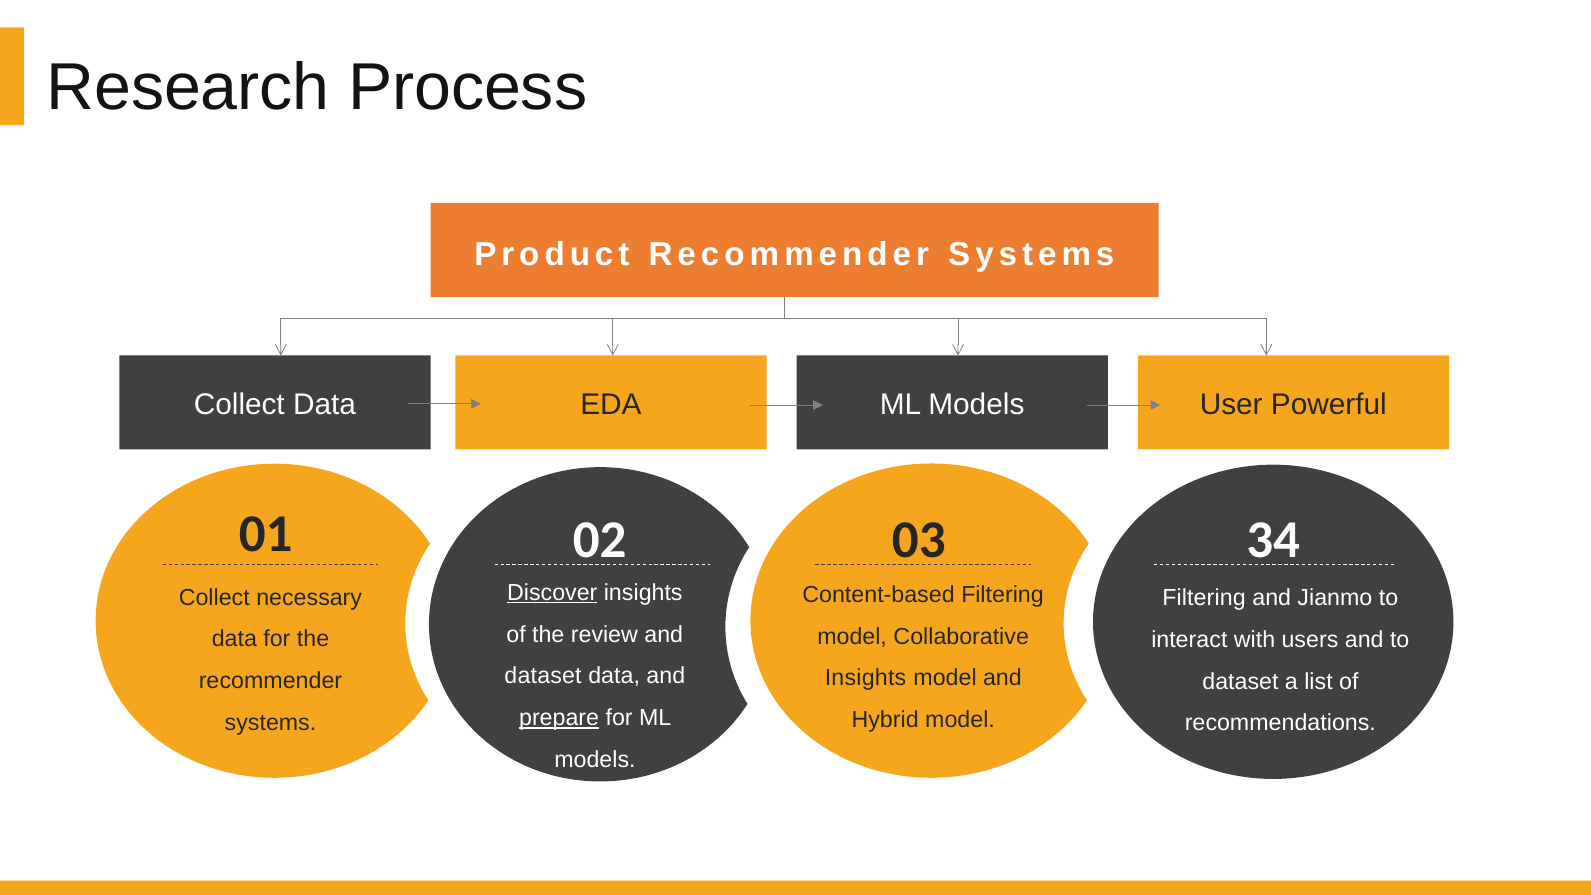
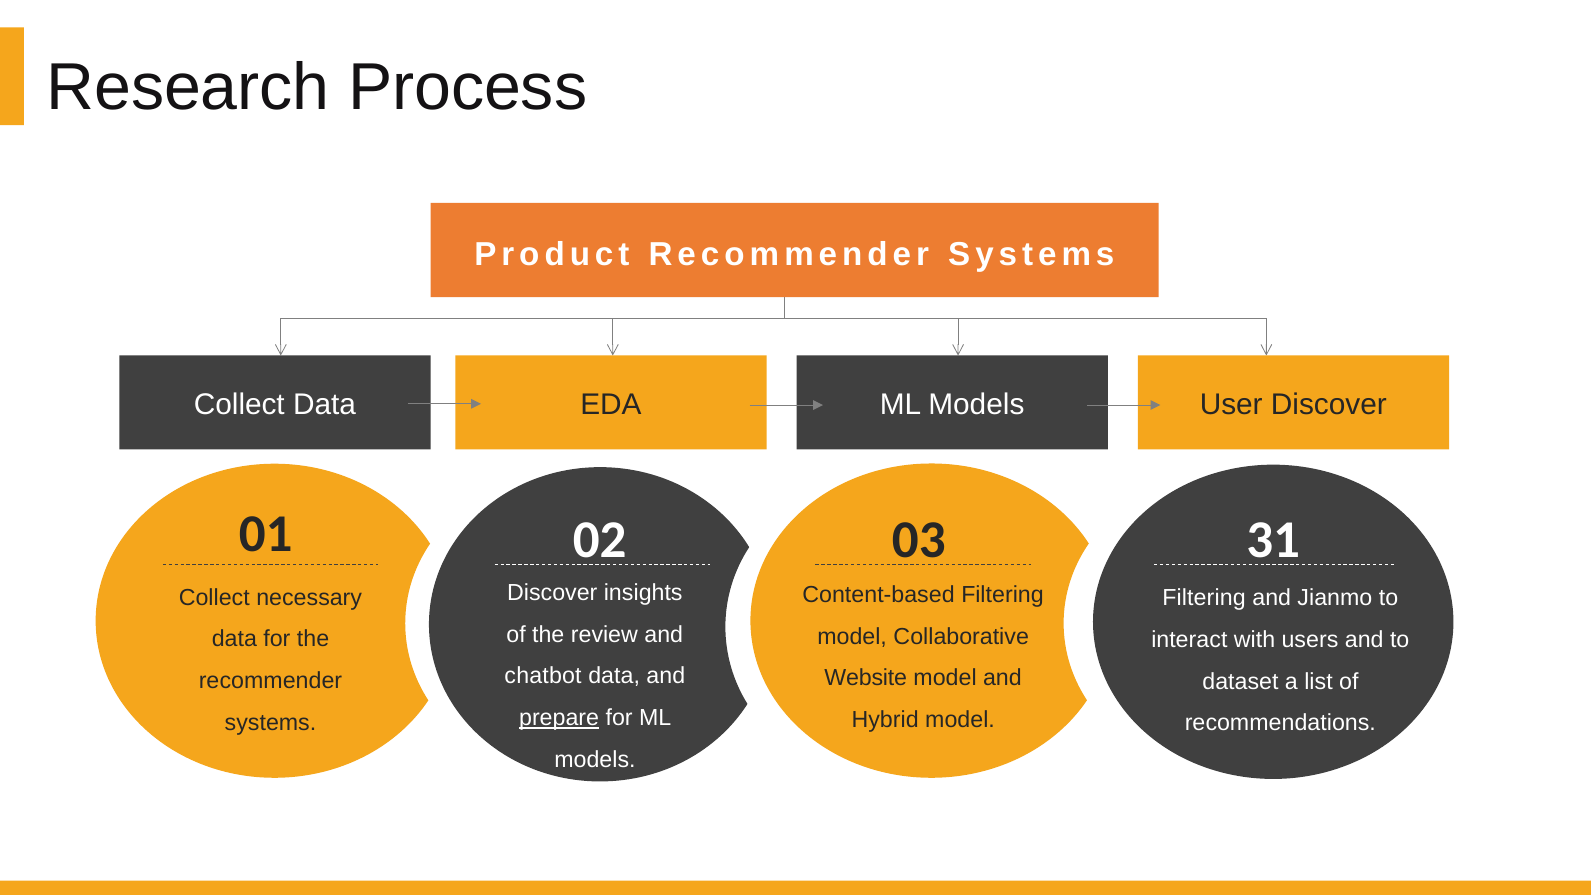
User Powerful: Powerful -> Discover (1329, 404)
34: 34 -> 31 (1273, 540)
Discover underline: present -> none (552, 593)
dataset: dataset -> chatbot (543, 676)
Insights: Insights -> Website (866, 678)
